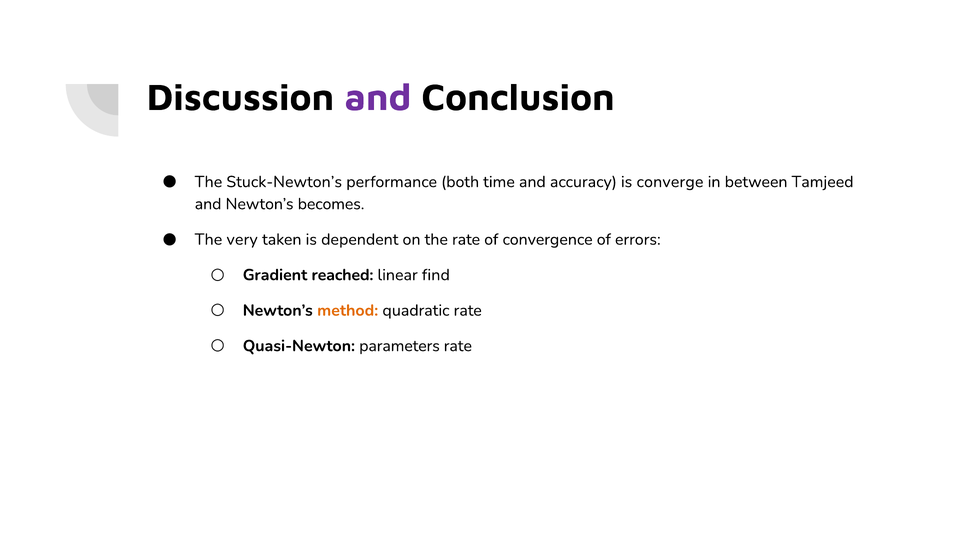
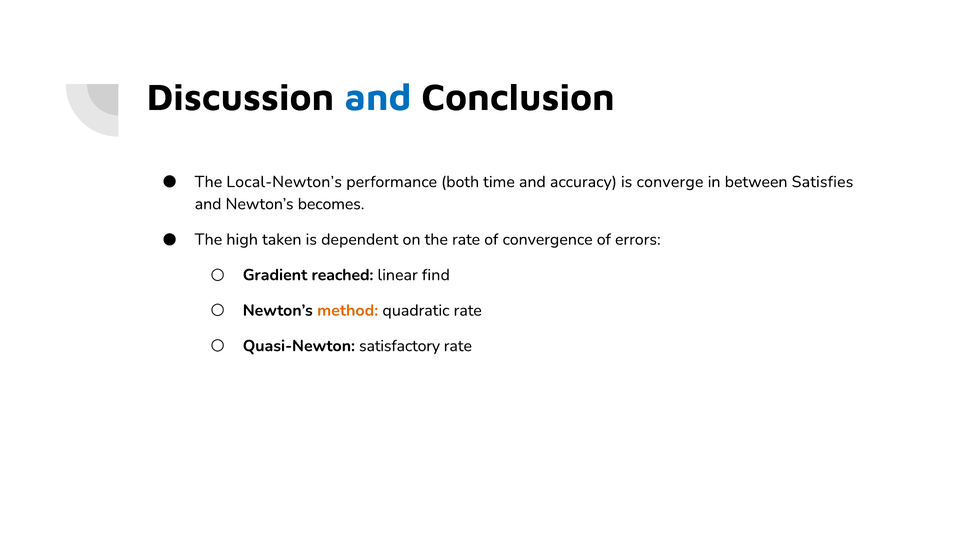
and colour: purple -> blue (378, 98)
Stuck-Newton’s: Stuck-Newton’s -> Local-Newton’s (284, 182)
Tamjeed: Tamjeed -> Satisfies (823, 182)
very: very -> high (242, 239)
parameters: parameters -> satisfactory (400, 346)
